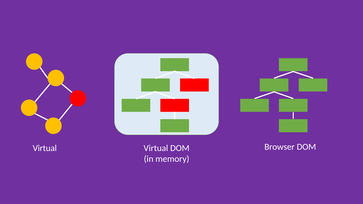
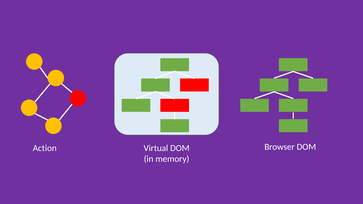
Virtual: Virtual -> Action (45, 148)
